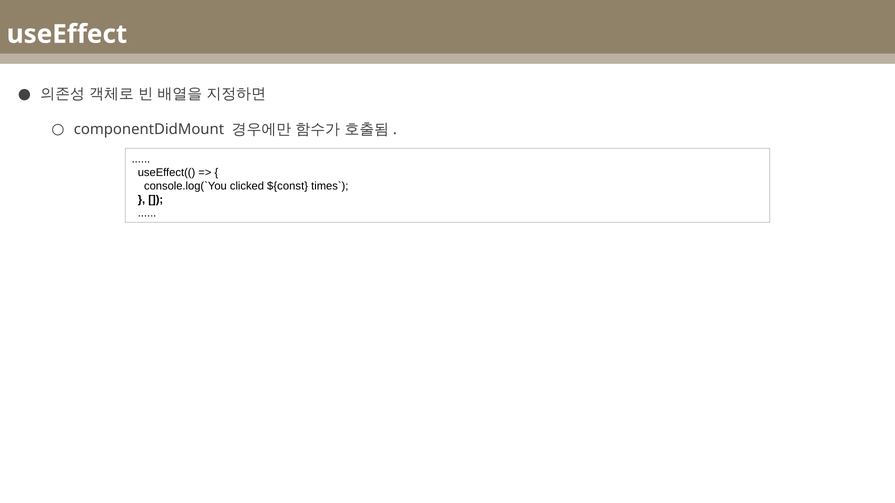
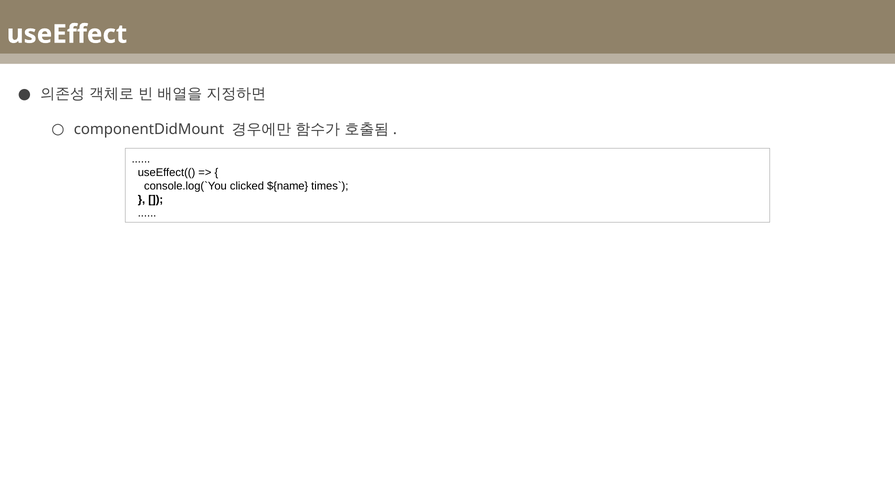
${const: ${const -> ${name (288, 186)
